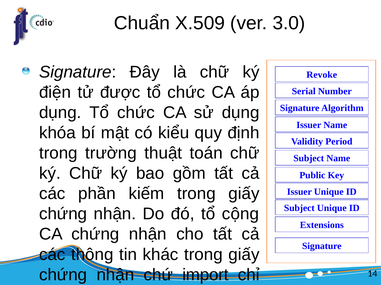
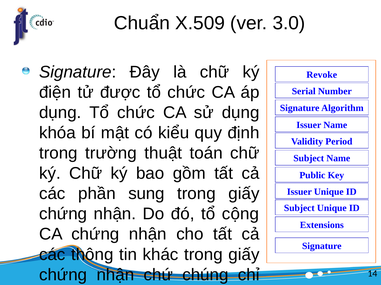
kiếm: kiếm -> sung (147, 194)
import: import -> chúng (205, 275)
